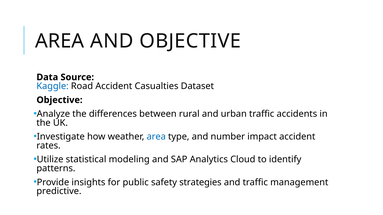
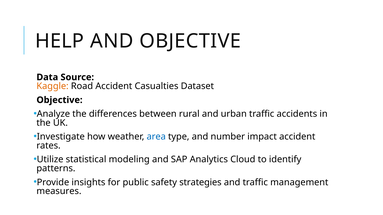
AREA: AREA -> HELP (60, 41)
Kaggle colour: blue -> orange (53, 86)
predictive: predictive -> measures (59, 192)
